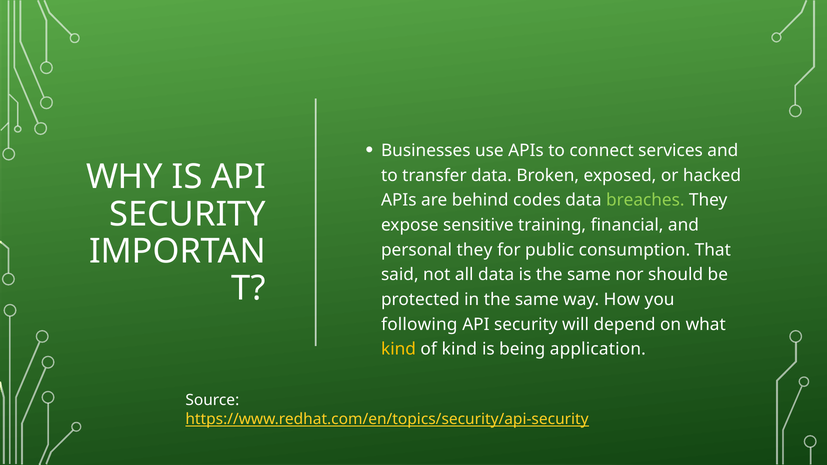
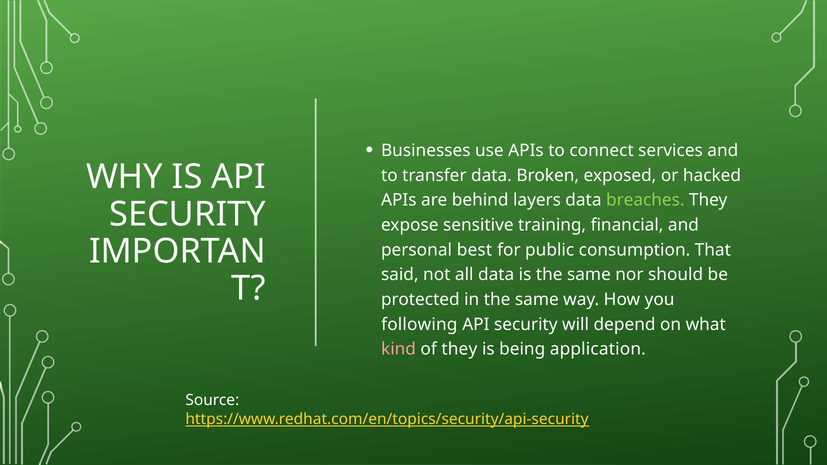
codes: codes -> layers (537, 200)
personal they: they -> best (474, 250)
kind colour: yellow -> pink (399, 349)
of kind: kind -> they (459, 349)
